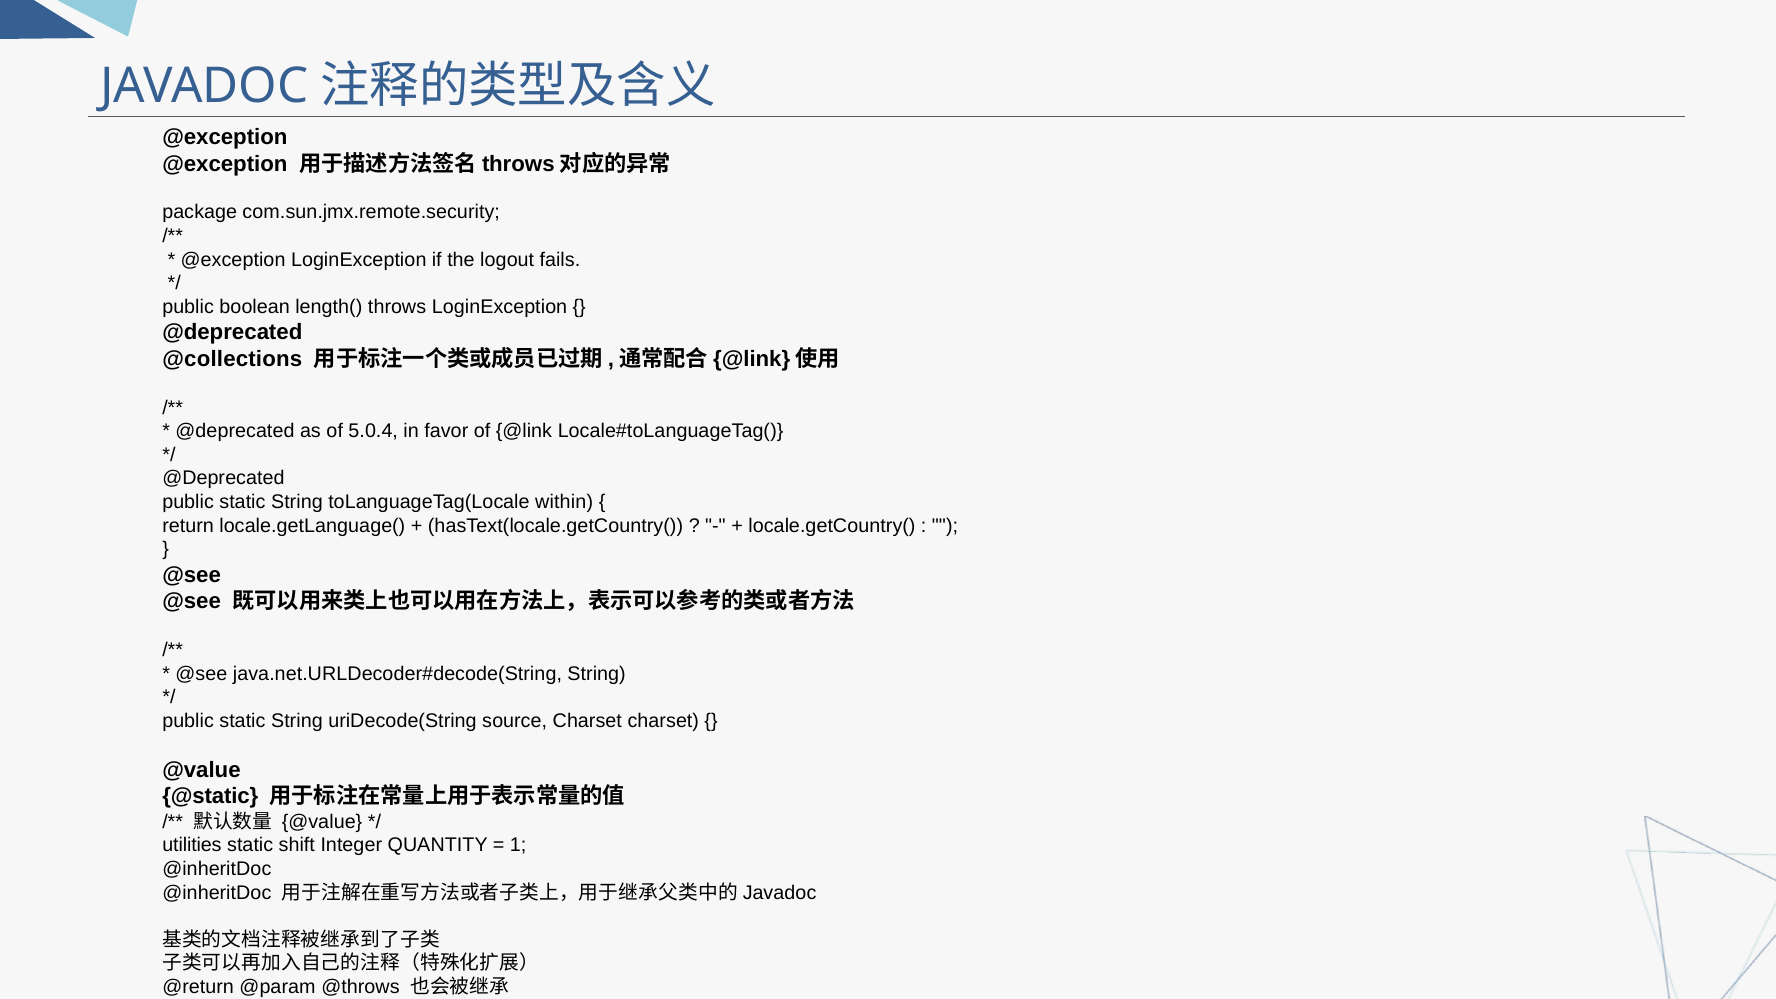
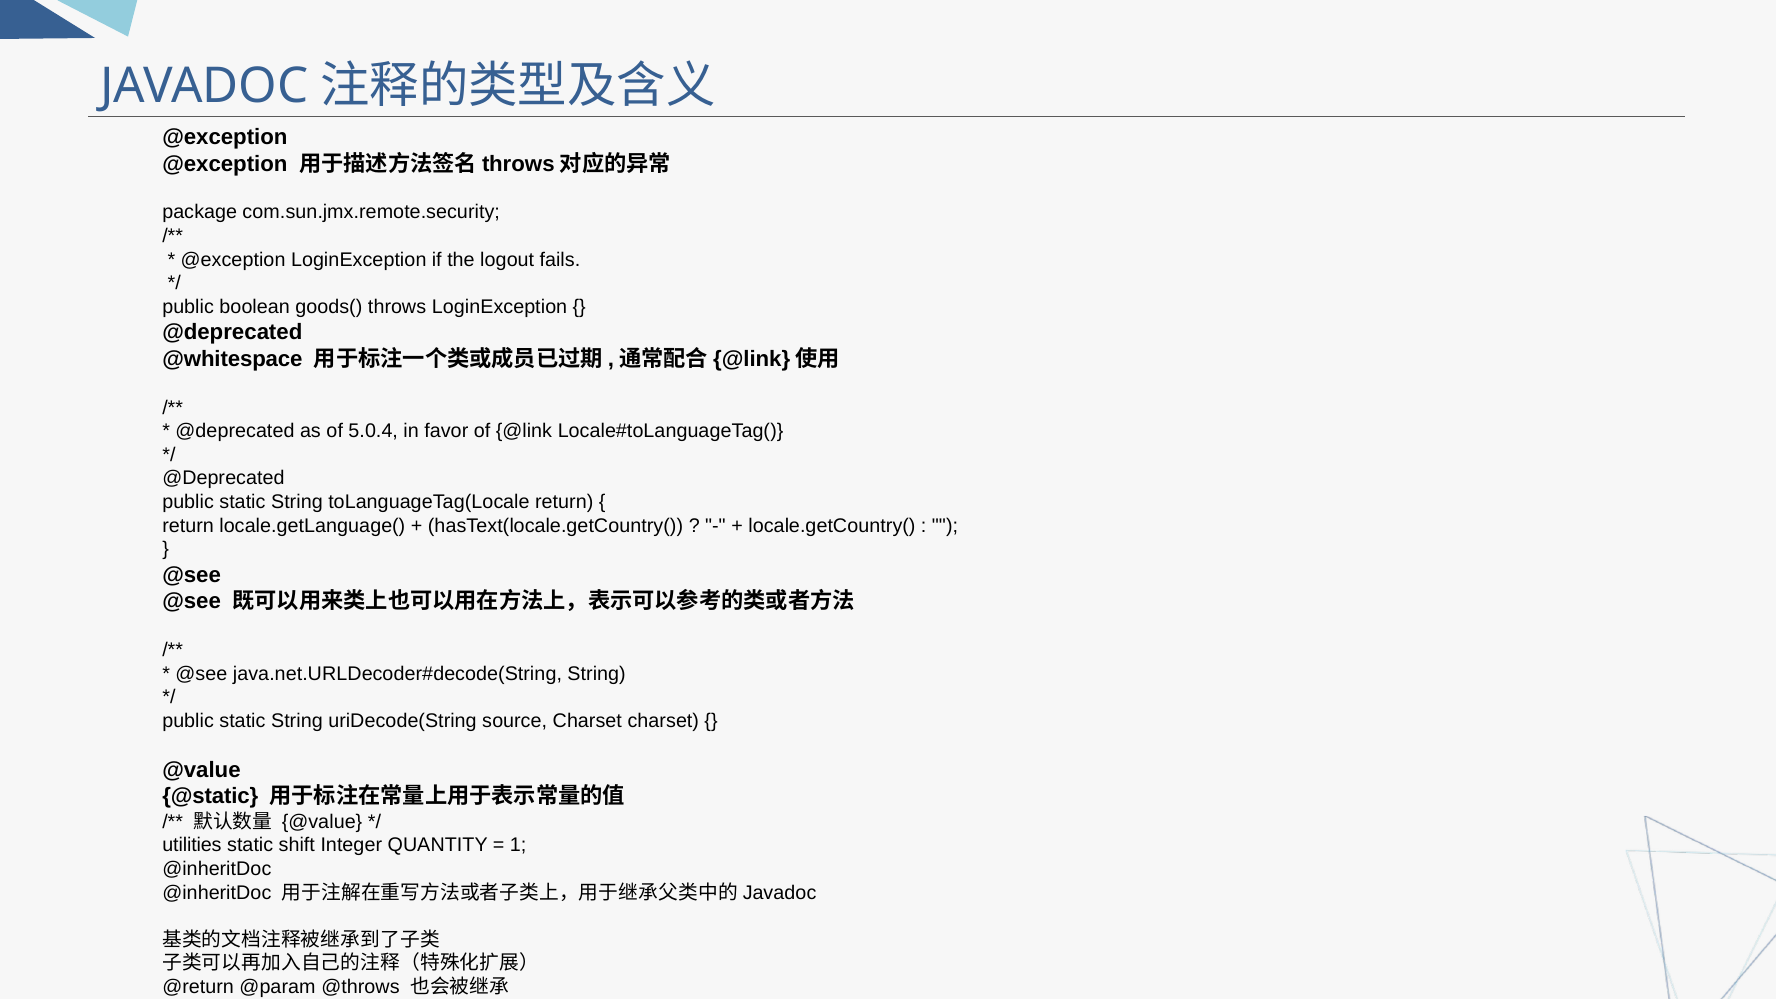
length(: length( -> goods( (329, 307)
@collections: @collections -> @whitespace (232, 359)
toLanguageTag(Locale within: within -> return (564, 502)
